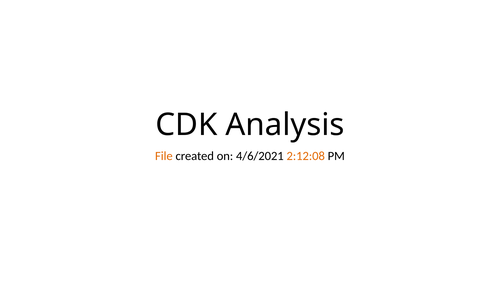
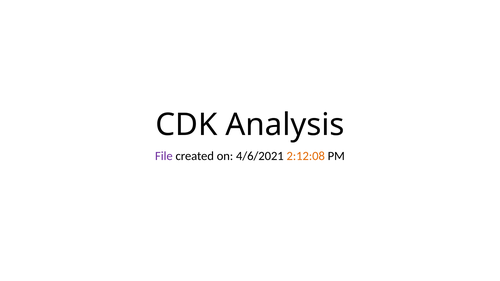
File colour: orange -> purple (164, 156)
